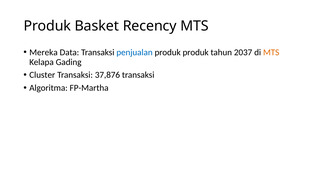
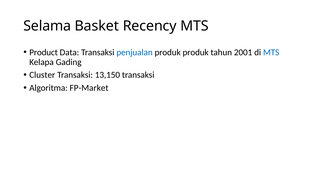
Produk: Produk -> Selama (47, 26)
Mereka: Mereka -> Product (44, 52)
2037: 2037 -> 2001 (243, 52)
MTS colour: orange -> blue (271, 52)
37,876: 37,876 -> 13,150 (107, 75)
FP-Martha: FP-Martha -> FP-Market (89, 88)
